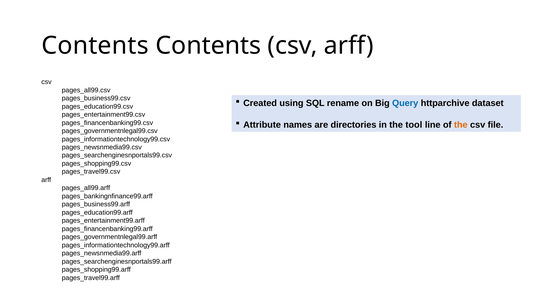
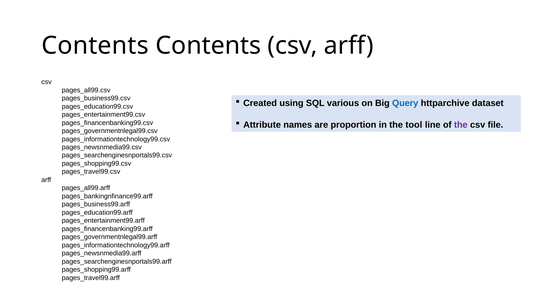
rename: rename -> various (343, 103)
directories: directories -> proportion (353, 125)
the colour: orange -> purple (461, 125)
